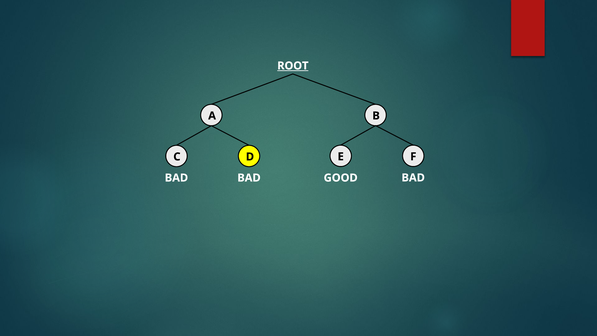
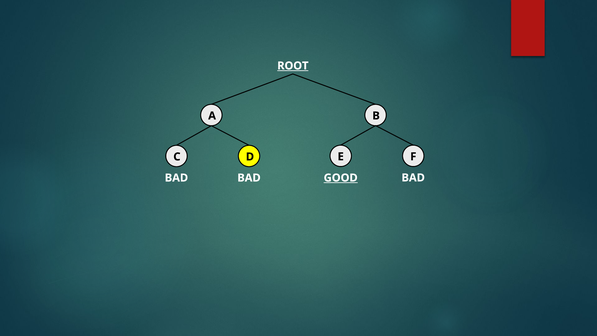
GOOD underline: none -> present (341, 178)
